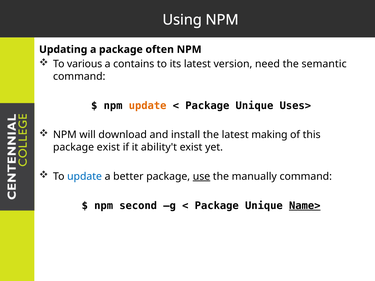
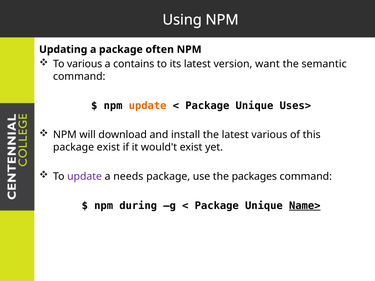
need: need -> want (267, 64)
latest making: making -> various (269, 135)
ability't: ability't -> would't (159, 147)
update colour: blue -> purple (85, 177)
better: better -> needs (128, 177)
use underline: present -> none (201, 177)
manually: manually -> packages (254, 177)
second: second -> during (138, 206)
